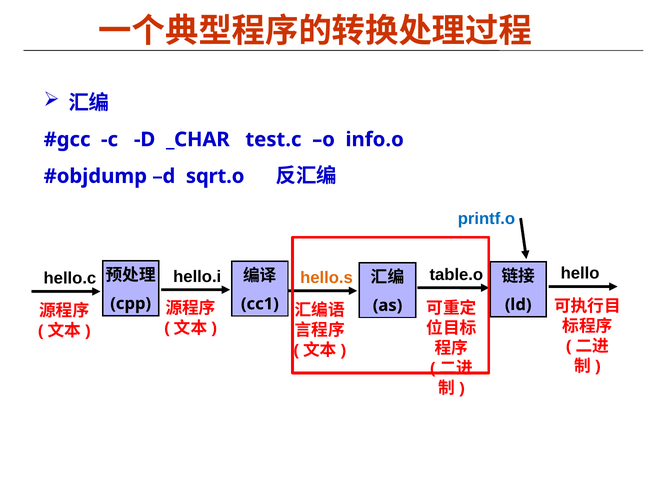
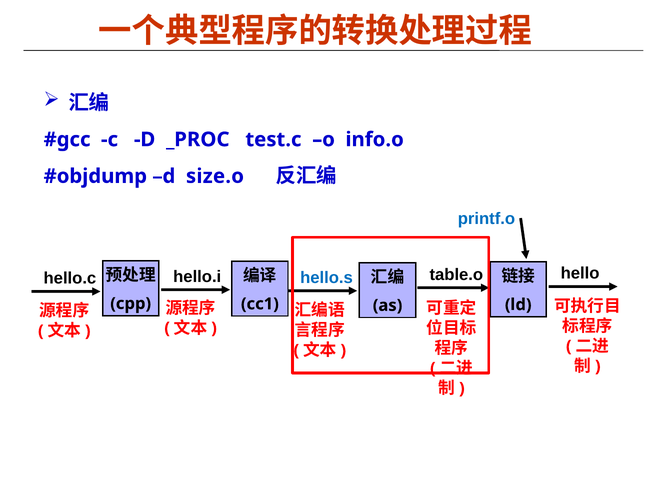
_CHAR: _CHAR -> _PROC (198, 140)
sqrt.o: sqrt.o -> size.o (215, 176)
hello.s colour: orange -> blue (327, 278)
